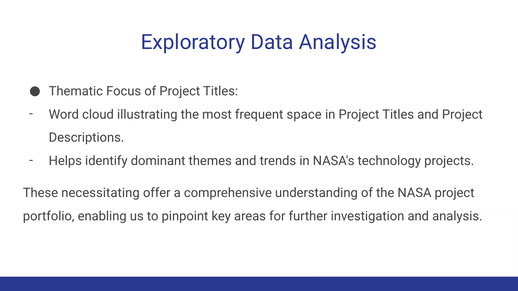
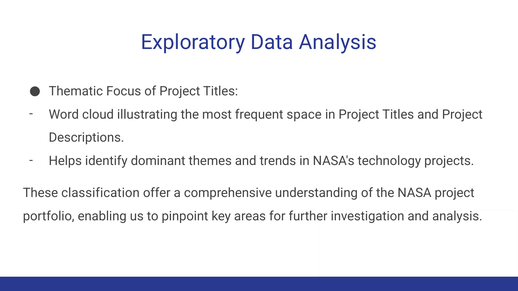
necessitating: necessitating -> classification (100, 193)
